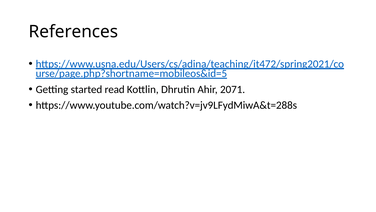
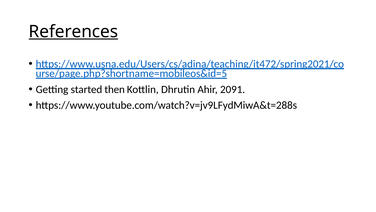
References underline: none -> present (73, 32)
read: read -> then (115, 89)
2071: 2071 -> 2091 (233, 89)
